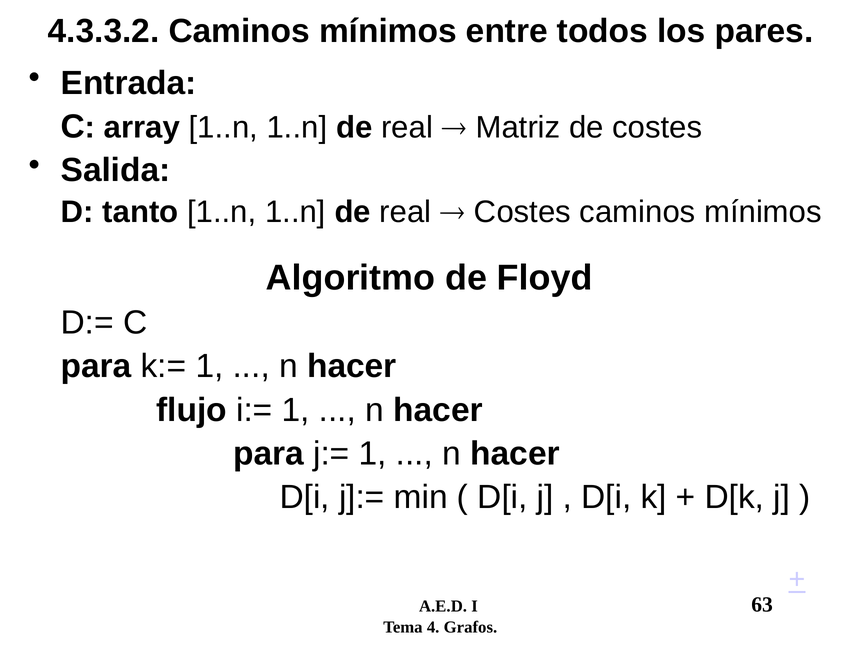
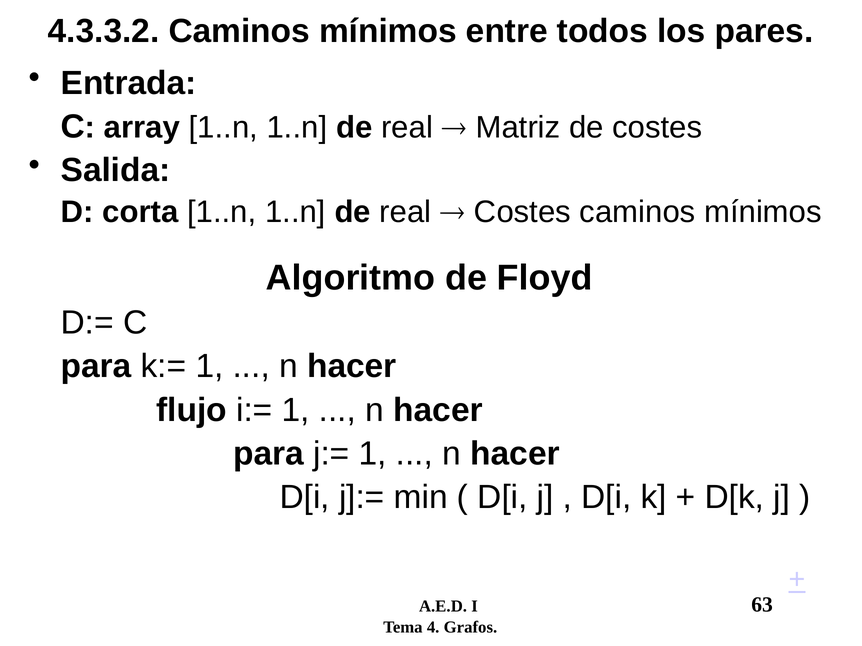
tanto: tanto -> corta (140, 212)
